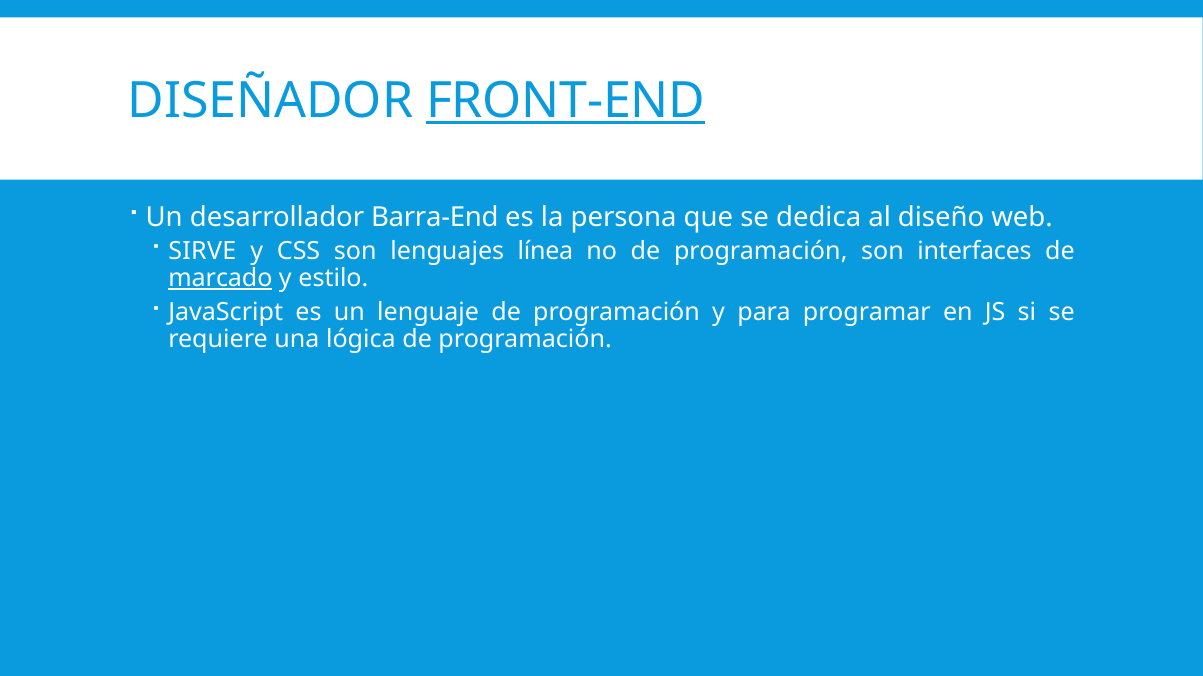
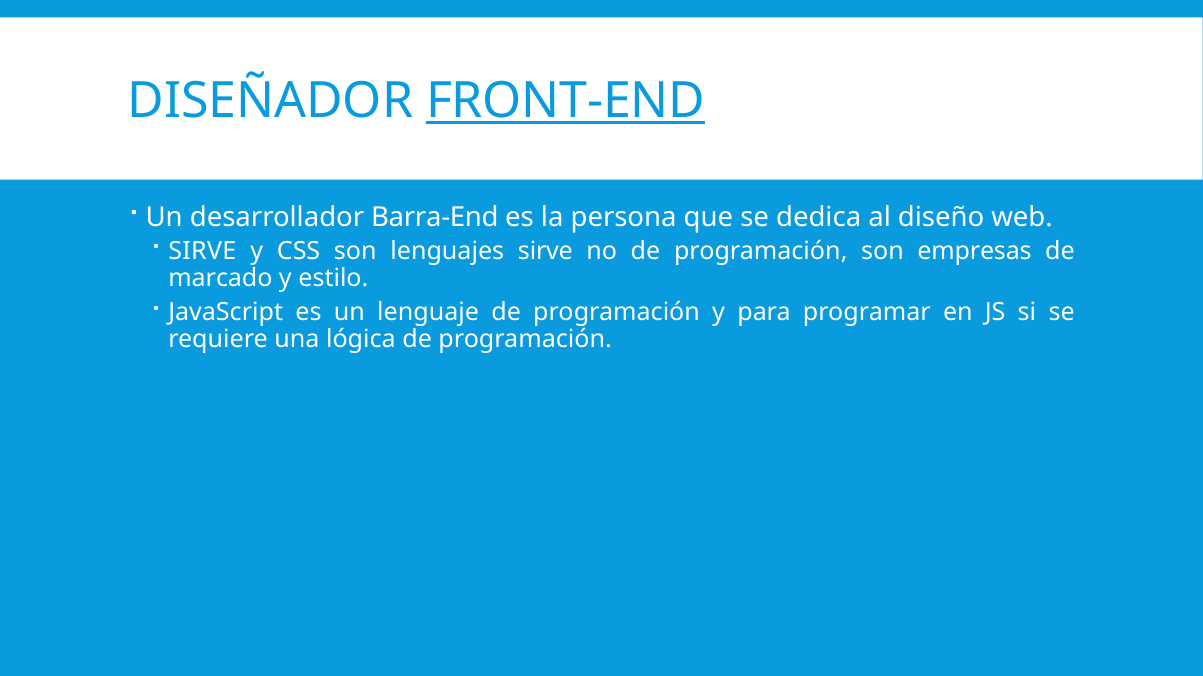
lenguajes línea: línea -> sirve (545, 251)
interfaces: interfaces -> empresas (975, 251)
marcado underline: present -> none (220, 278)
